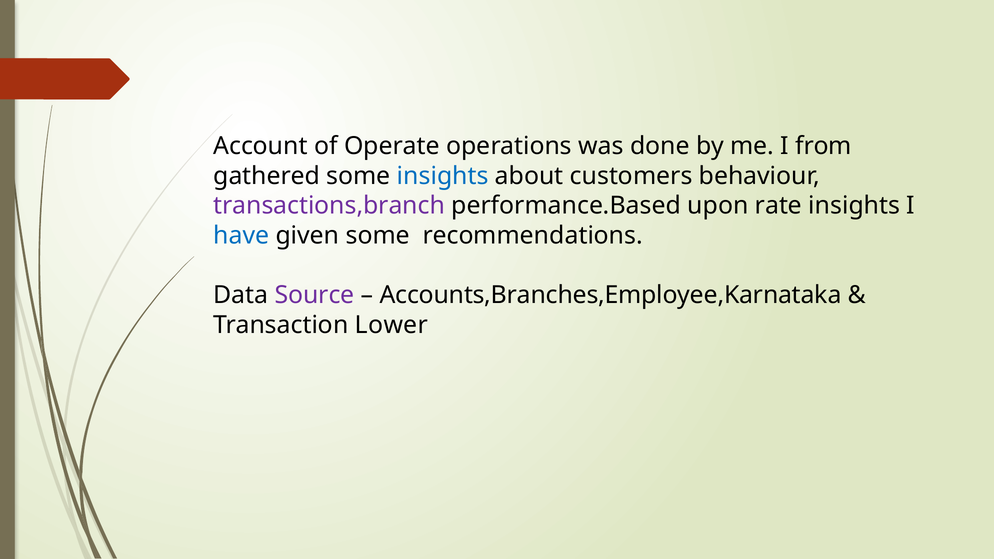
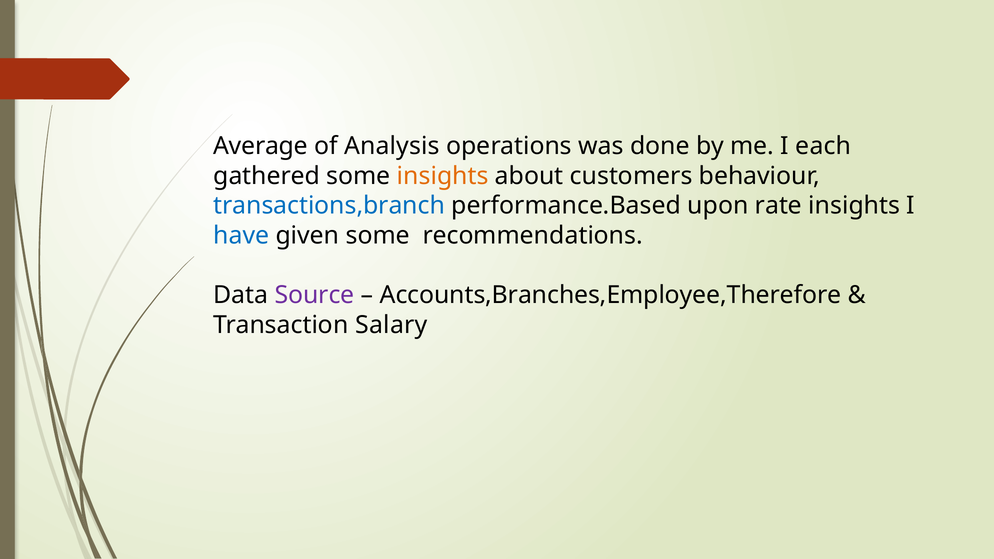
Account: Account -> Average (261, 146)
Operate: Operate -> Analysis (392, 146)
from: from -> each (823, 146)
insights colour: blue -> orange (443, 176)
transactions,branch colour: purple -> blue (329, 206)
Accounts,Branches,Employee,Karnataka: Accounts,Branches,Employee,Karnataka -> Accounts,Branches,Employee,Therefore (611, 295)
Lower: Lower -> Salary (391, 325)
